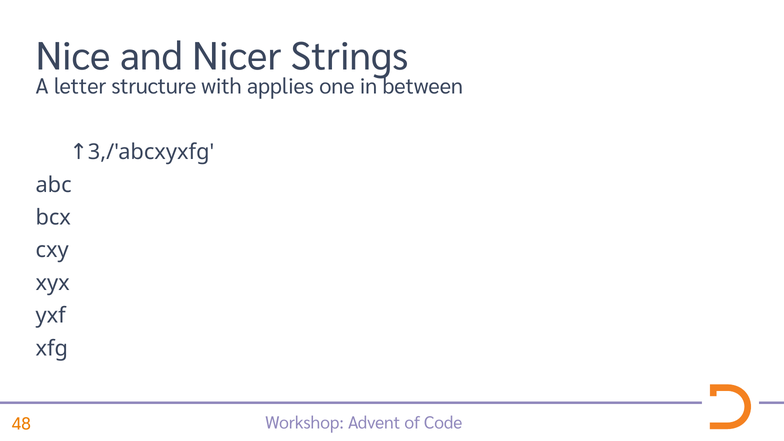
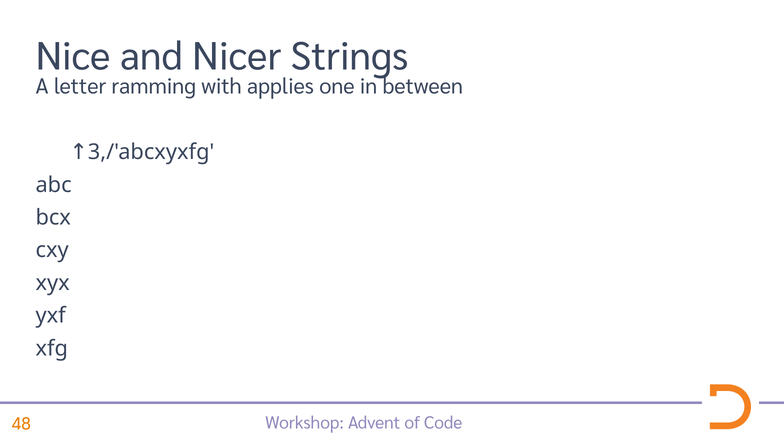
structure: structure -> ramming (154, 87)
